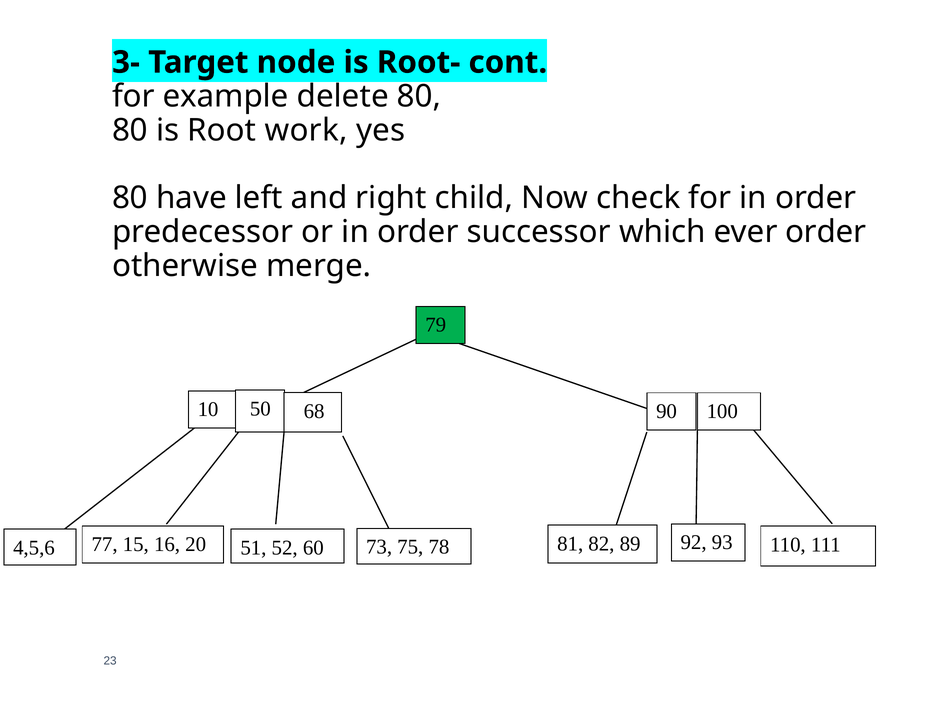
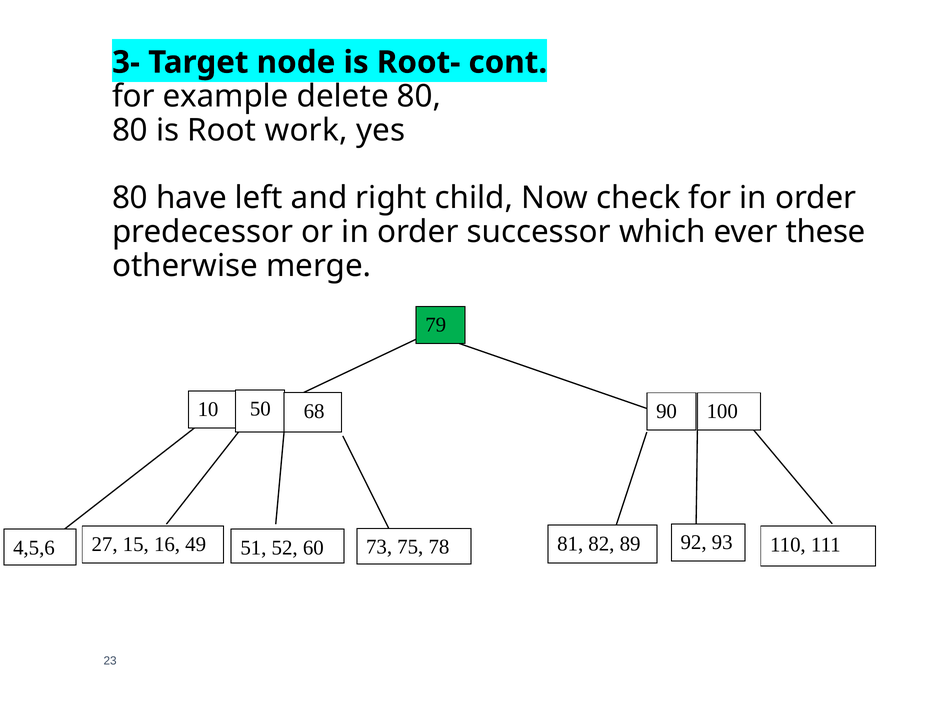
ever order: order -> these (826, 232)
77: 77 -> 27 (105, 544)
20: 20 -> 49 (196, 544)
